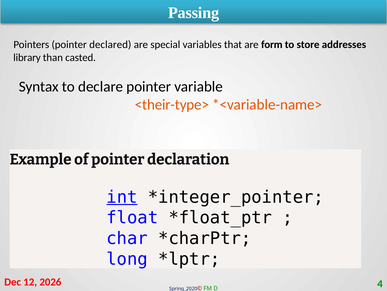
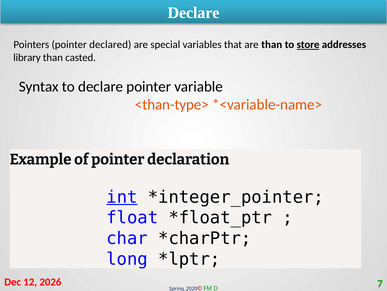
Passing: Passing -> Declare (194, 13)
are form: form -> than (272, 45)
store underline: none -> present (308, 45)
<their-type>: <their-type> -> <than-type> (172, 104)
4: 4 -> 7 (380, 283)
